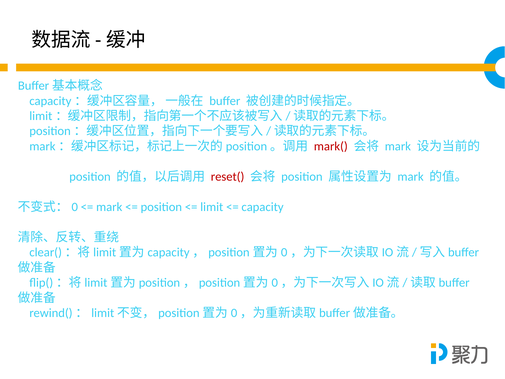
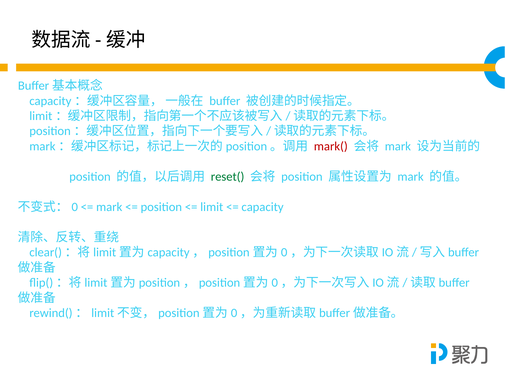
reset( colour: red -> green (228, 177)
